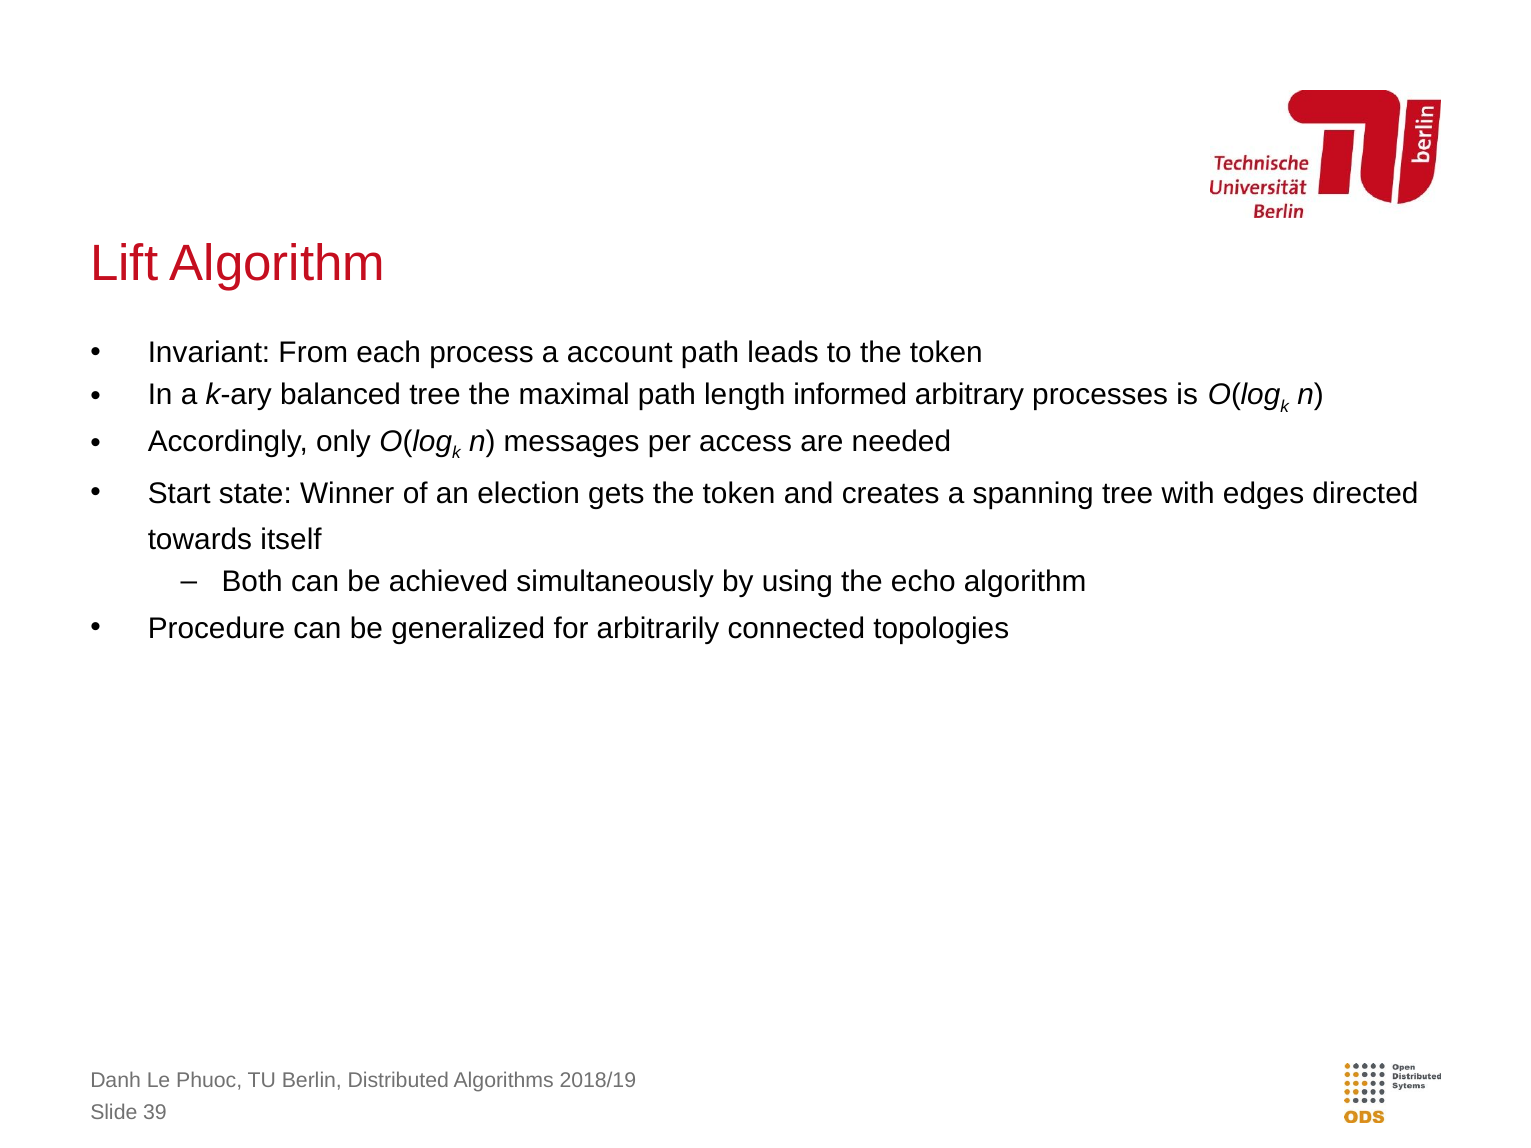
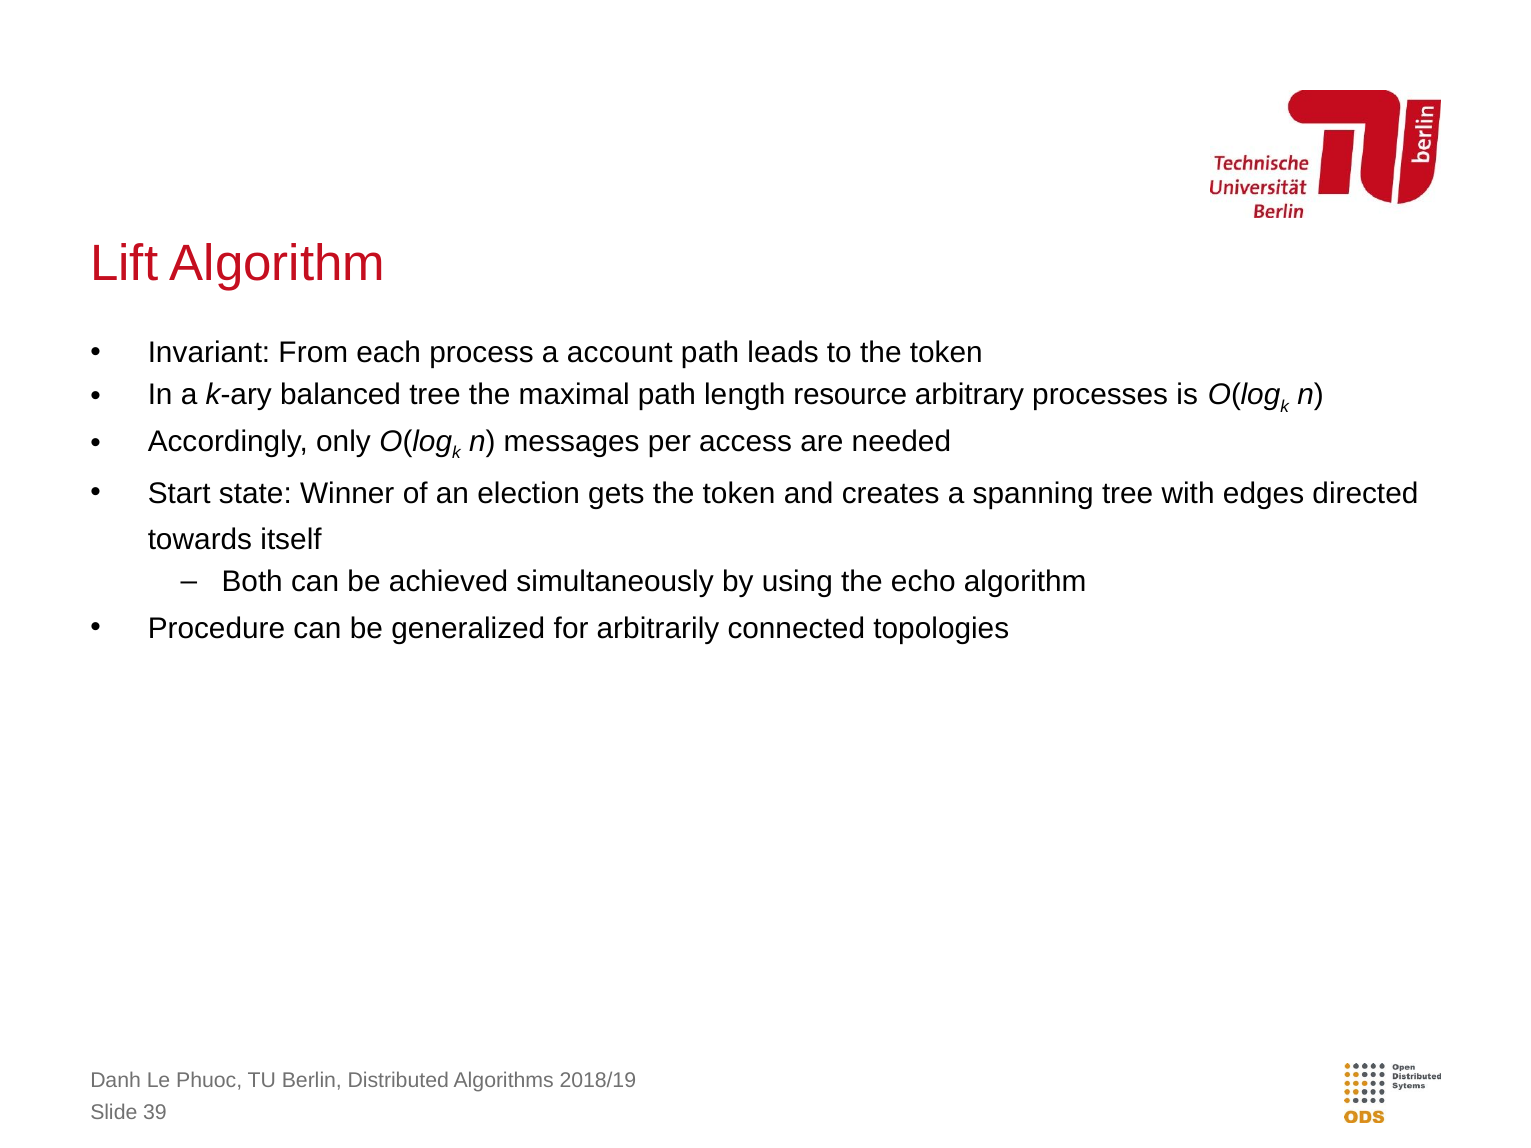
informed: informed -> resource (850, 395)
